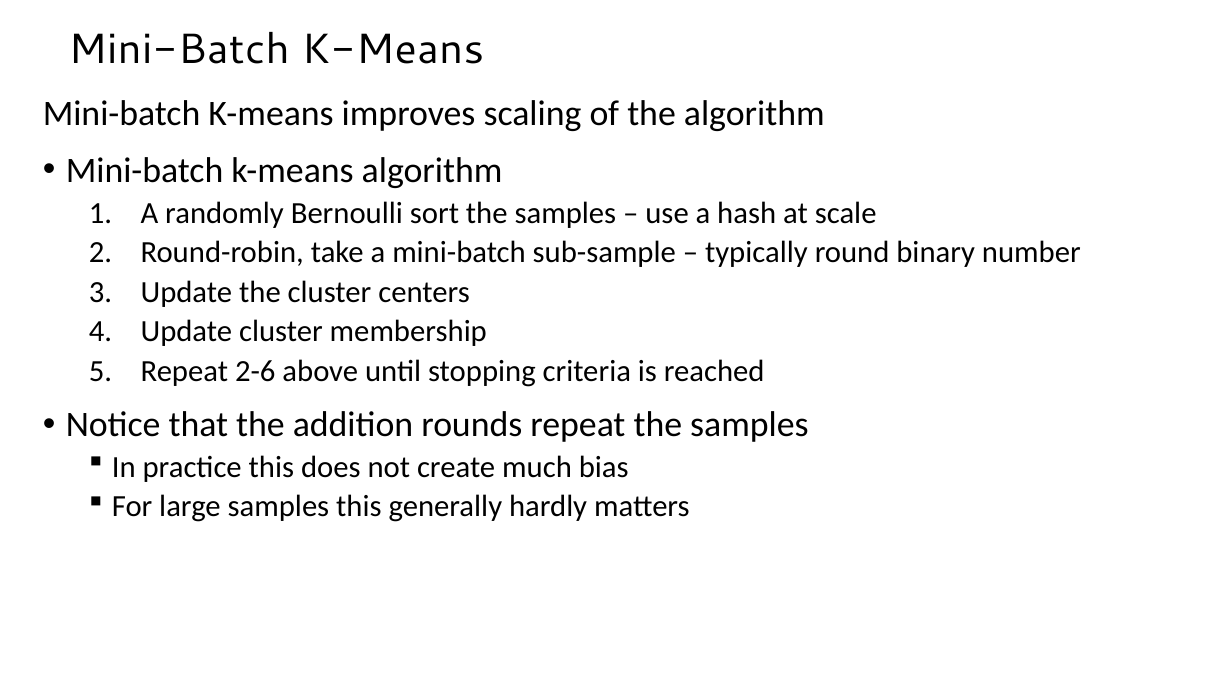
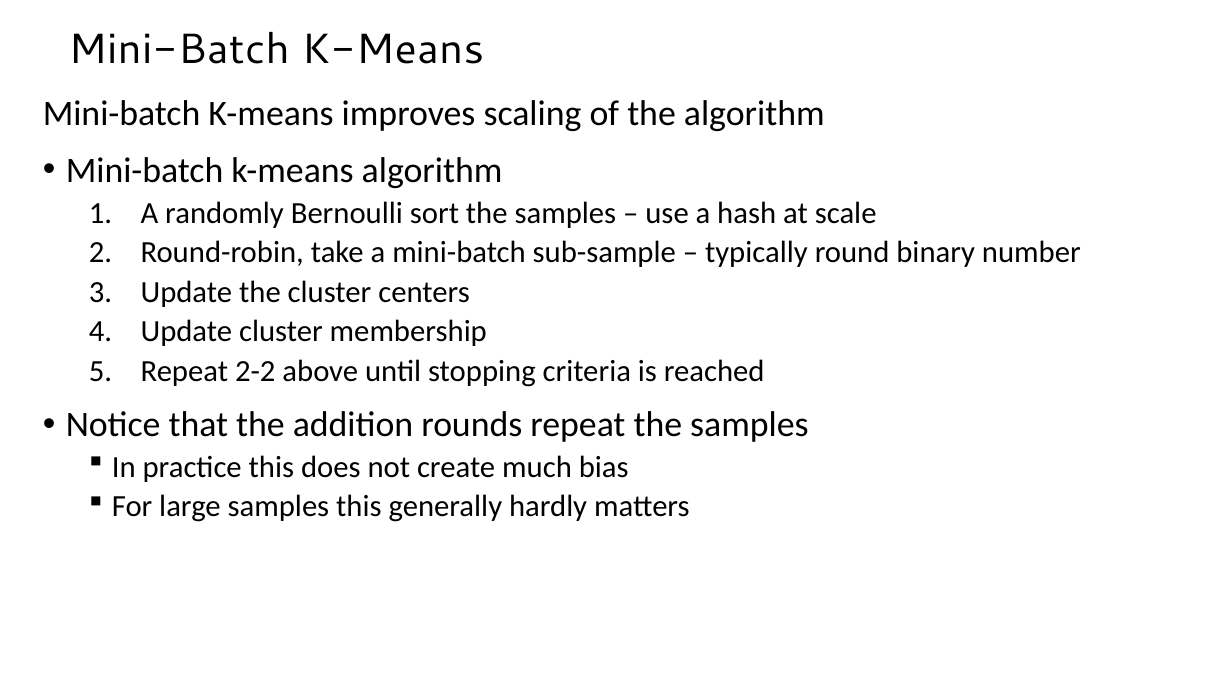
2-6: 2-6 -> 2-2 (255, 371)
